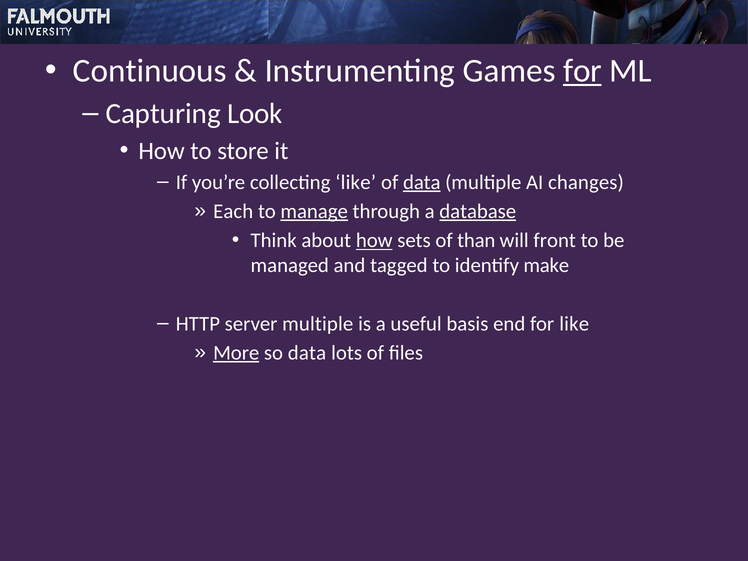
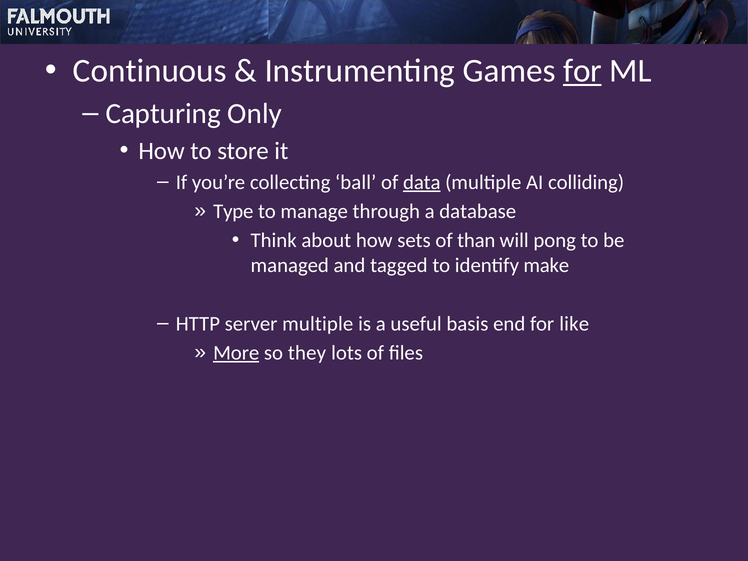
Look: Look -> Only (255, 114)
collecting like: like -> ball (356, 182)
changes: changes -> colliding (586, 182)
Each: Each -> Type (233, 211)
manage underline: present -> none (314, 211)
database underline: present -> none (478, 211)
how underline: present -> none (374, 240)
front: front -> pong (555, 240)
so data: data -> they (307, 353)
